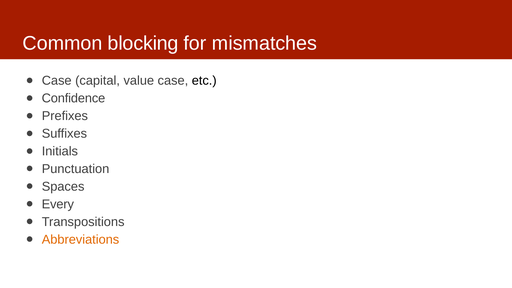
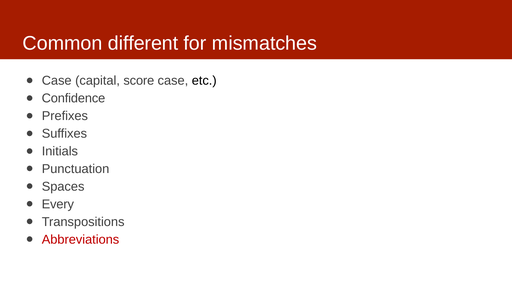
blocking: blocking -> different (143, 43)
value: value -> score (139, 81)
Abbreviations colour: orange -> red (81, 239)
